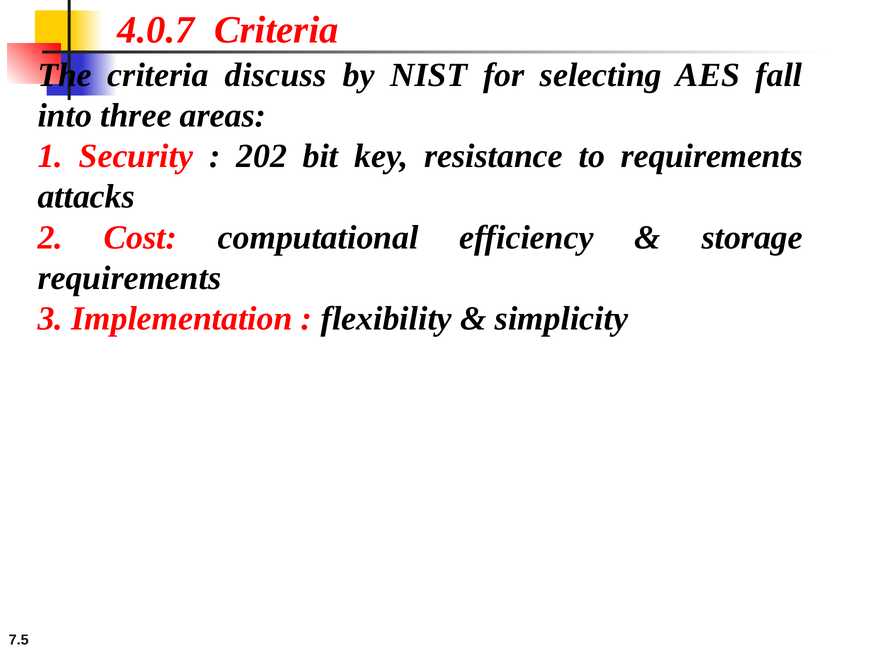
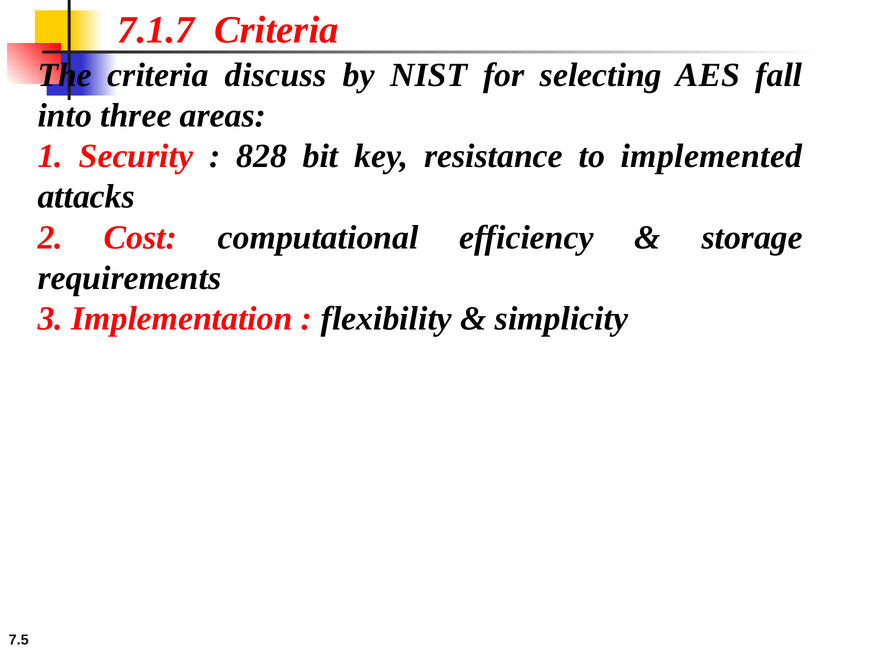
4.0.7: 4.0.7 -> 7.1.7 (156, 30)
202: 202 -> 828 (262, 156)
to requirements: requirements -> implemented (712, 156)
